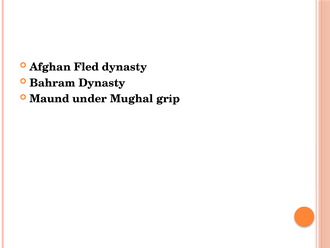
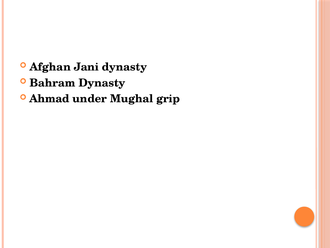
Fled: Fled -> Jani (86, 67)
Maund: Maund -> Ahmad (50, 99)
